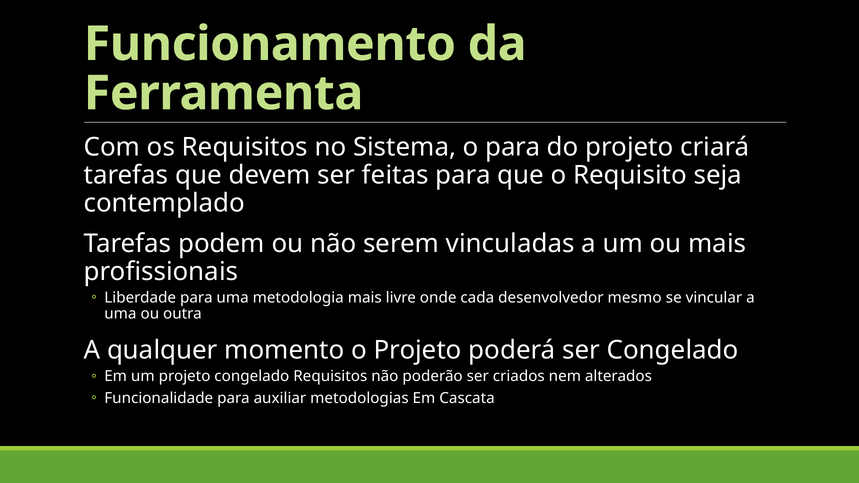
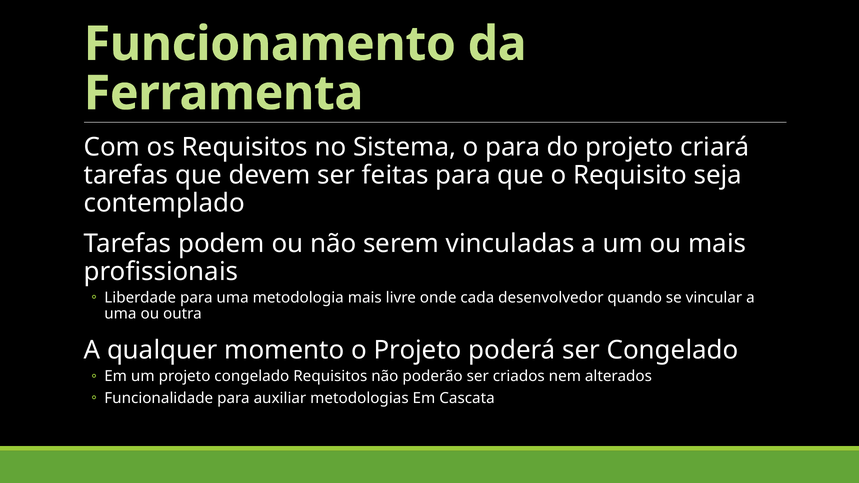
mesmo: mesmo -> quando (635, 298)
